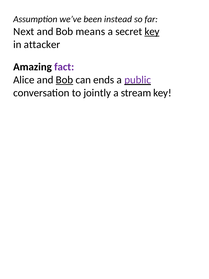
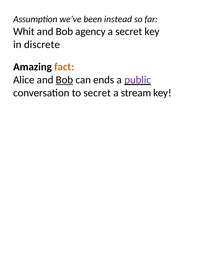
Next: Next -> Whit (24, 31)
means: means -> agency (90, 31)
key underline: present -> none (152, 31)
attacker: attacker -> discrete (42, 44)
fact colour: purple -> orange (64, 67)
to jointly: jointly -> secret (97, 93)
